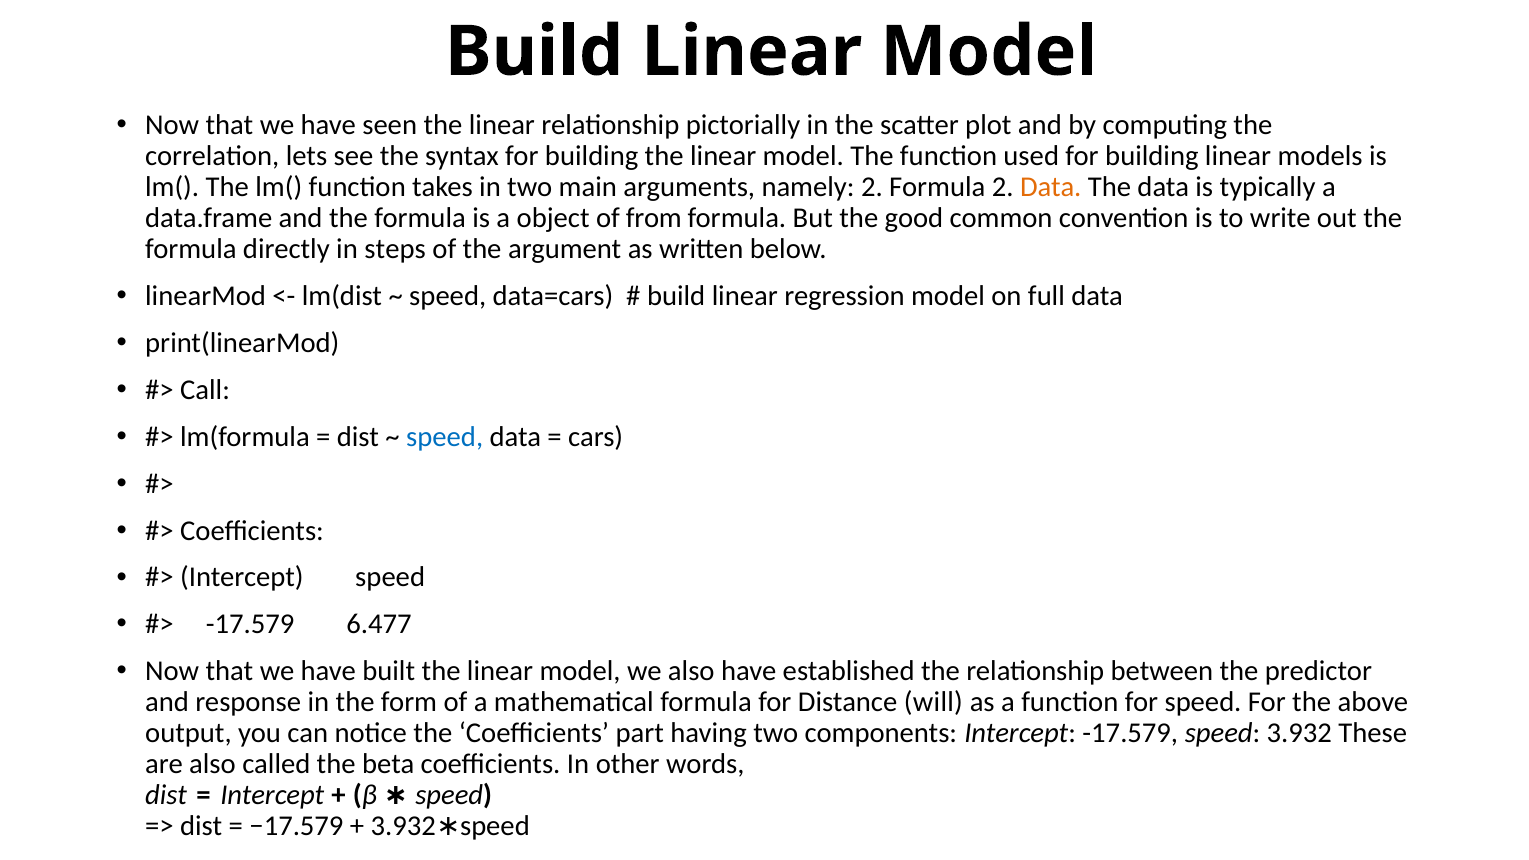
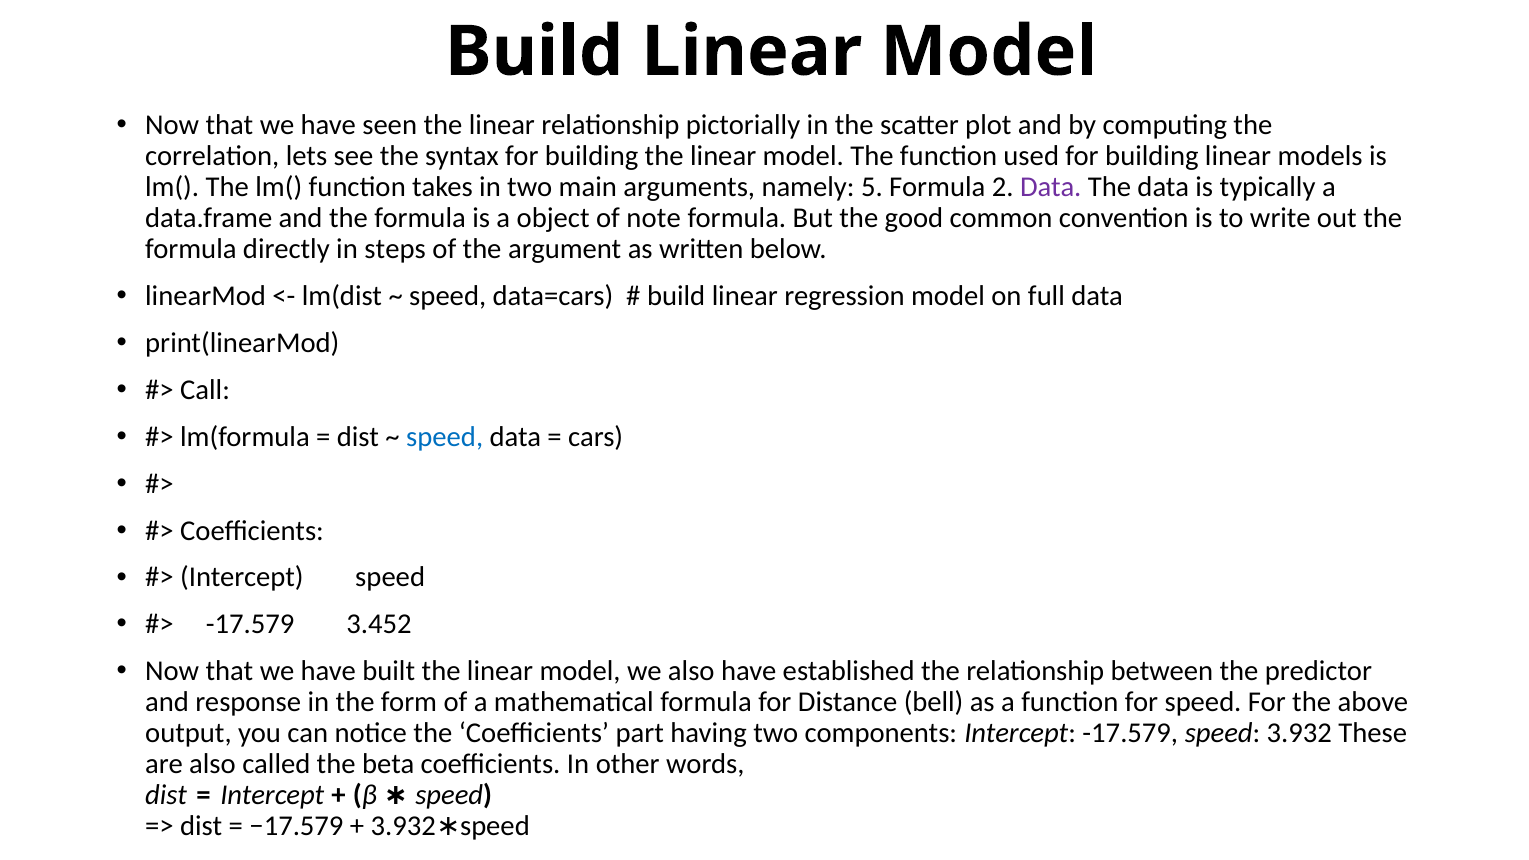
namely 2: 2 -> 5 (872, 187)
Data colour: orange -> purple (1051, 187)
from: from -> note (654, 218)
6.477: 6.477 -> 3.452 (379, 624)
will: will -> bell (934, 702)
